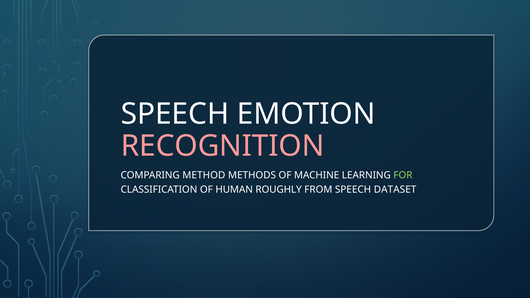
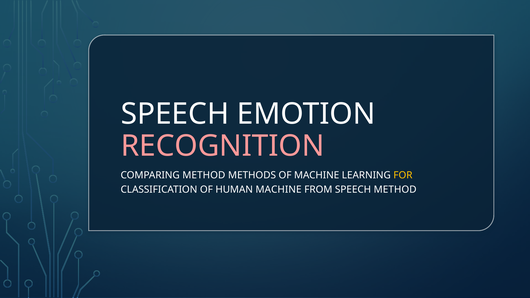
FOR colour: light green -> yellow (403, 175)
HUMAN ROUGHLY: ROUGHLY -> MACHINE (279, 190)
SPEECH DATASET: DATASET -> METHOD (395, 190)
